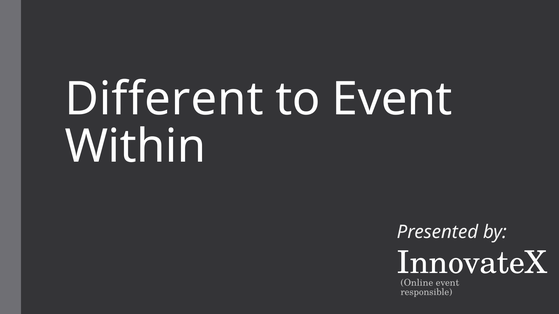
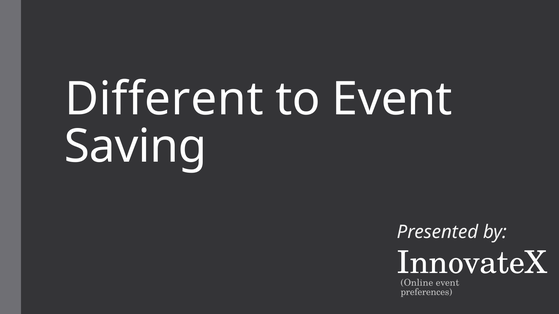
Within: Within -> Saving (135, 147)
responsible: responsible -> preferences (426, 293)
